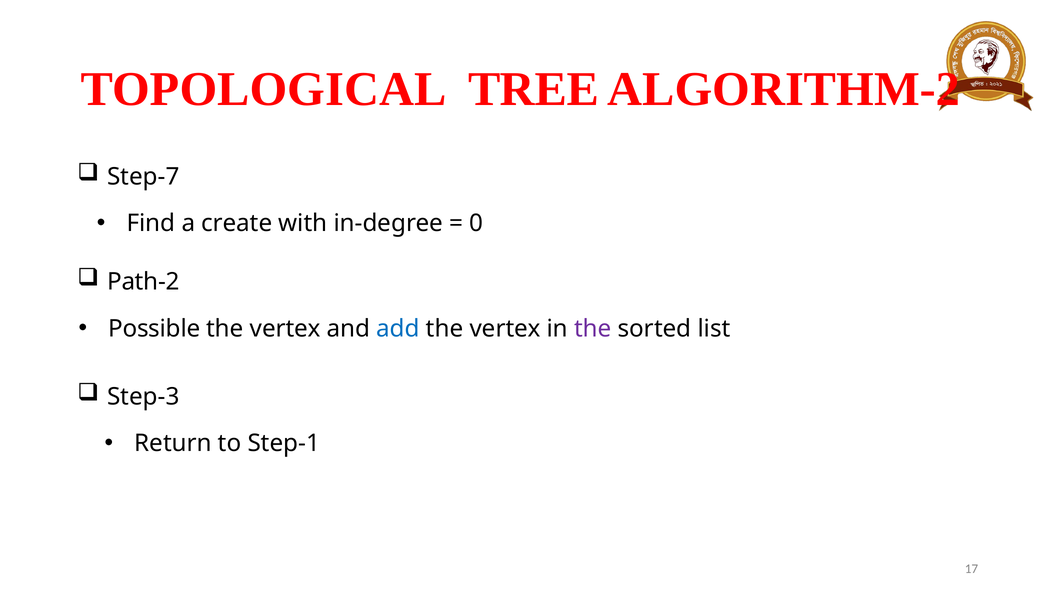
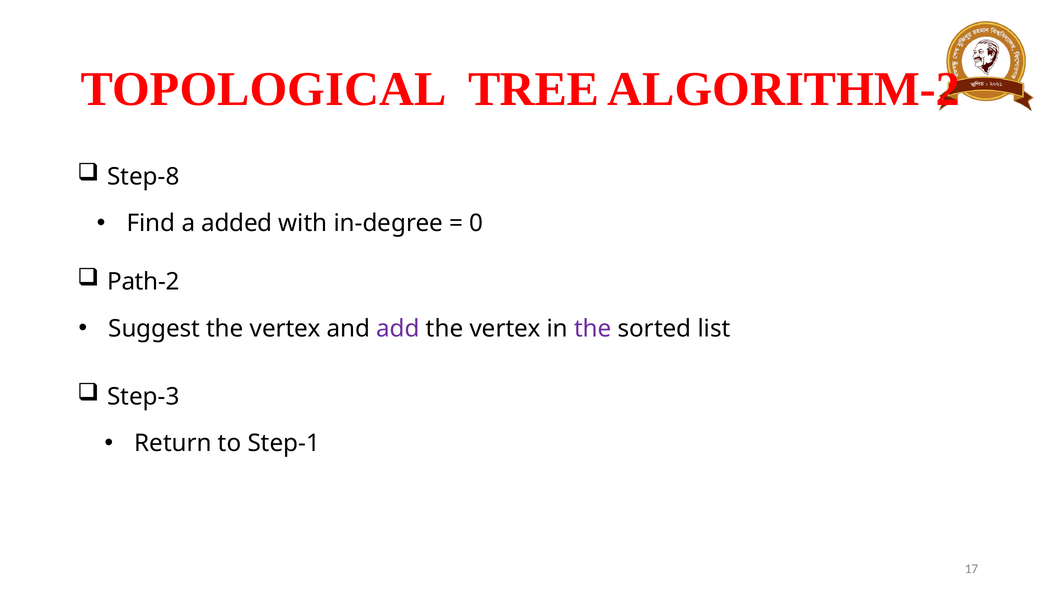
Step-7: Step-7 -> Step-8 (143, 176)
create: create -> added (237, 223)
Possible: Possible -> Suggest (154, 328)
add colour: blue -> purple (398, 328)
